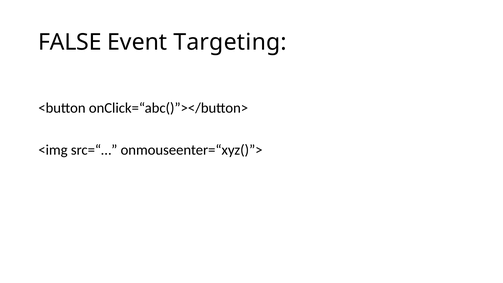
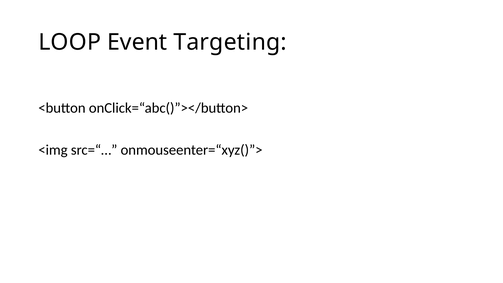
FALSE: FALSE -> LOOP (70, 42)
